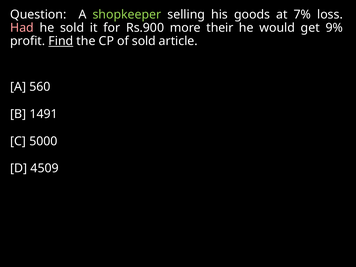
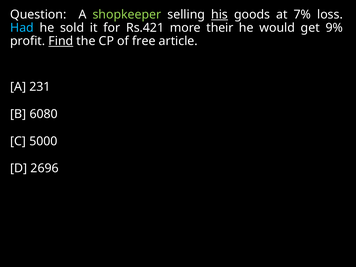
his underline: none -> present (220, 14)
Had colour: pink -> light blue (22, 28)
Rs.900: Rs.900 -> Rs.421 (145, 28)
of sold: sold -> free (144, 41)
560: 560 -> 231 (40, 87)
1491: 1491 -> 6080 (44, 114)
4509: 4509 -> 2696 (45, 168)
